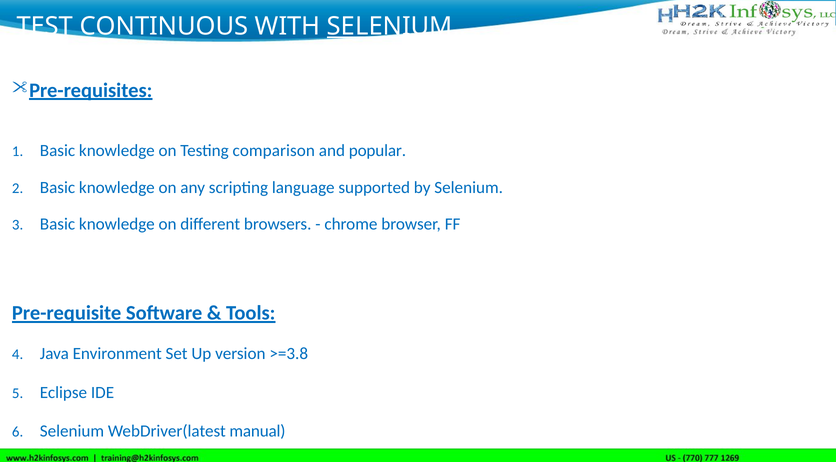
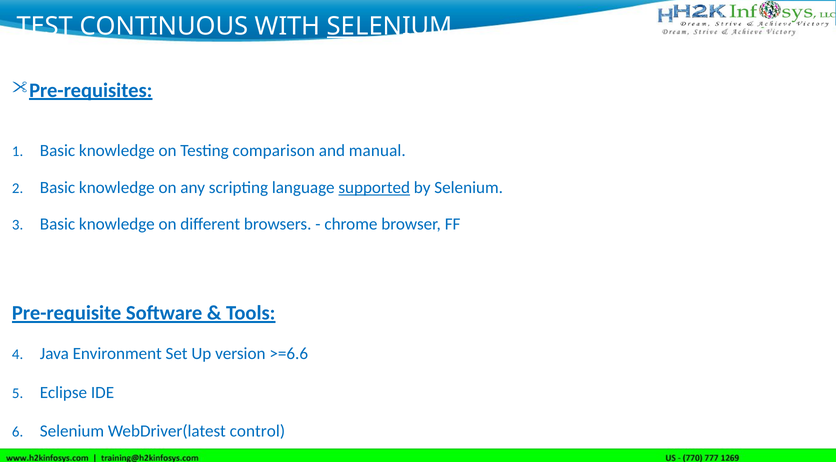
popular: popular -> manual (377, 151)
supported underline: none -> present (374, 188)
>=3.8: >=3.8 -> >=6.6 (289, 354)
manual: manual -> control (257, 432)
